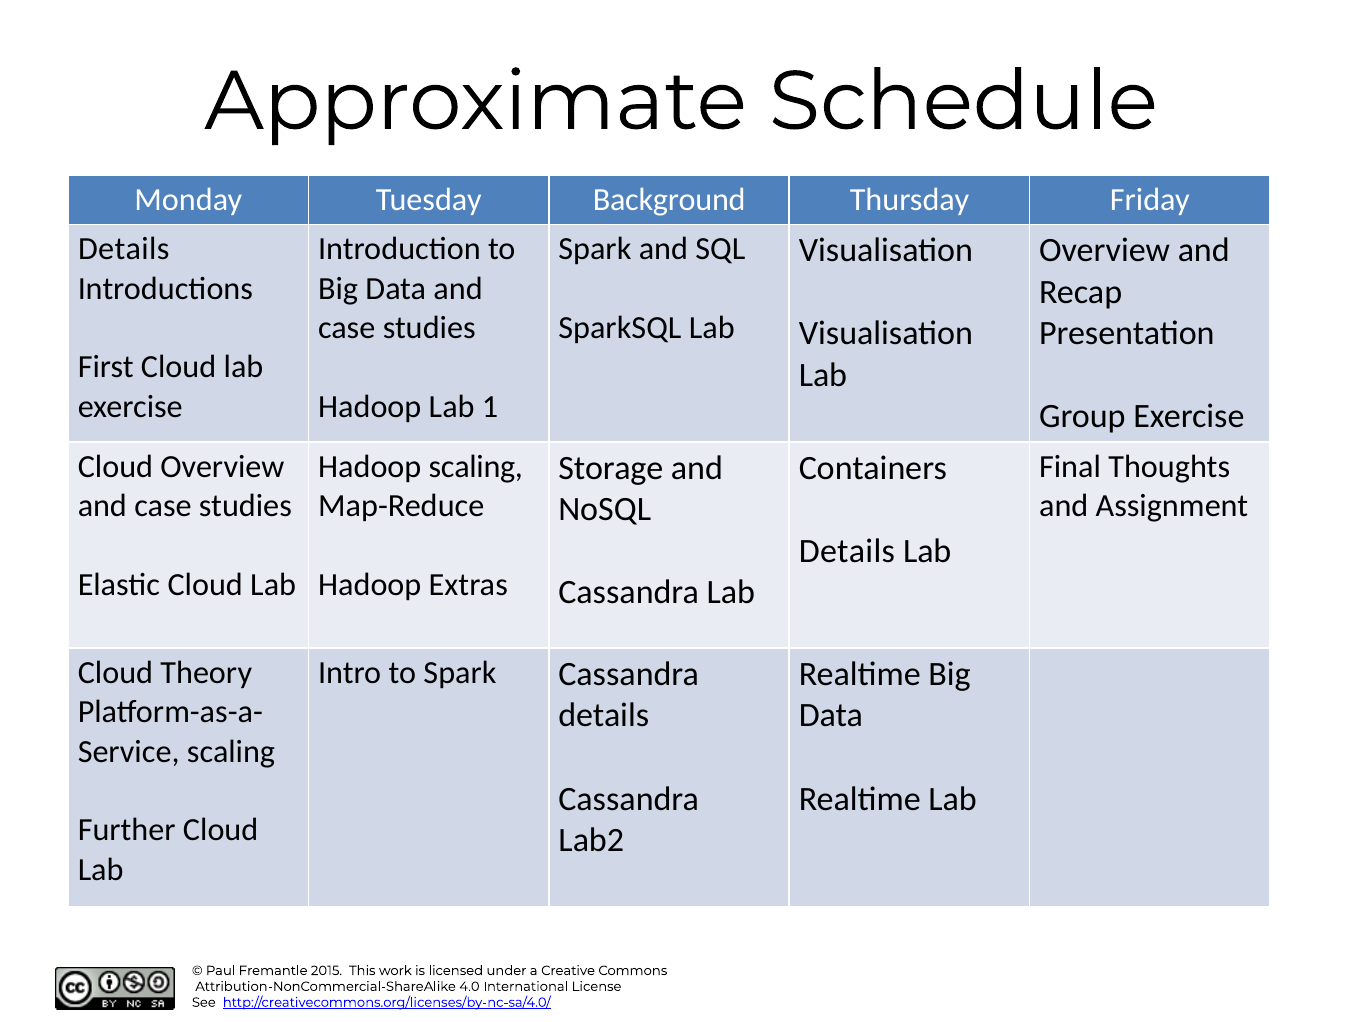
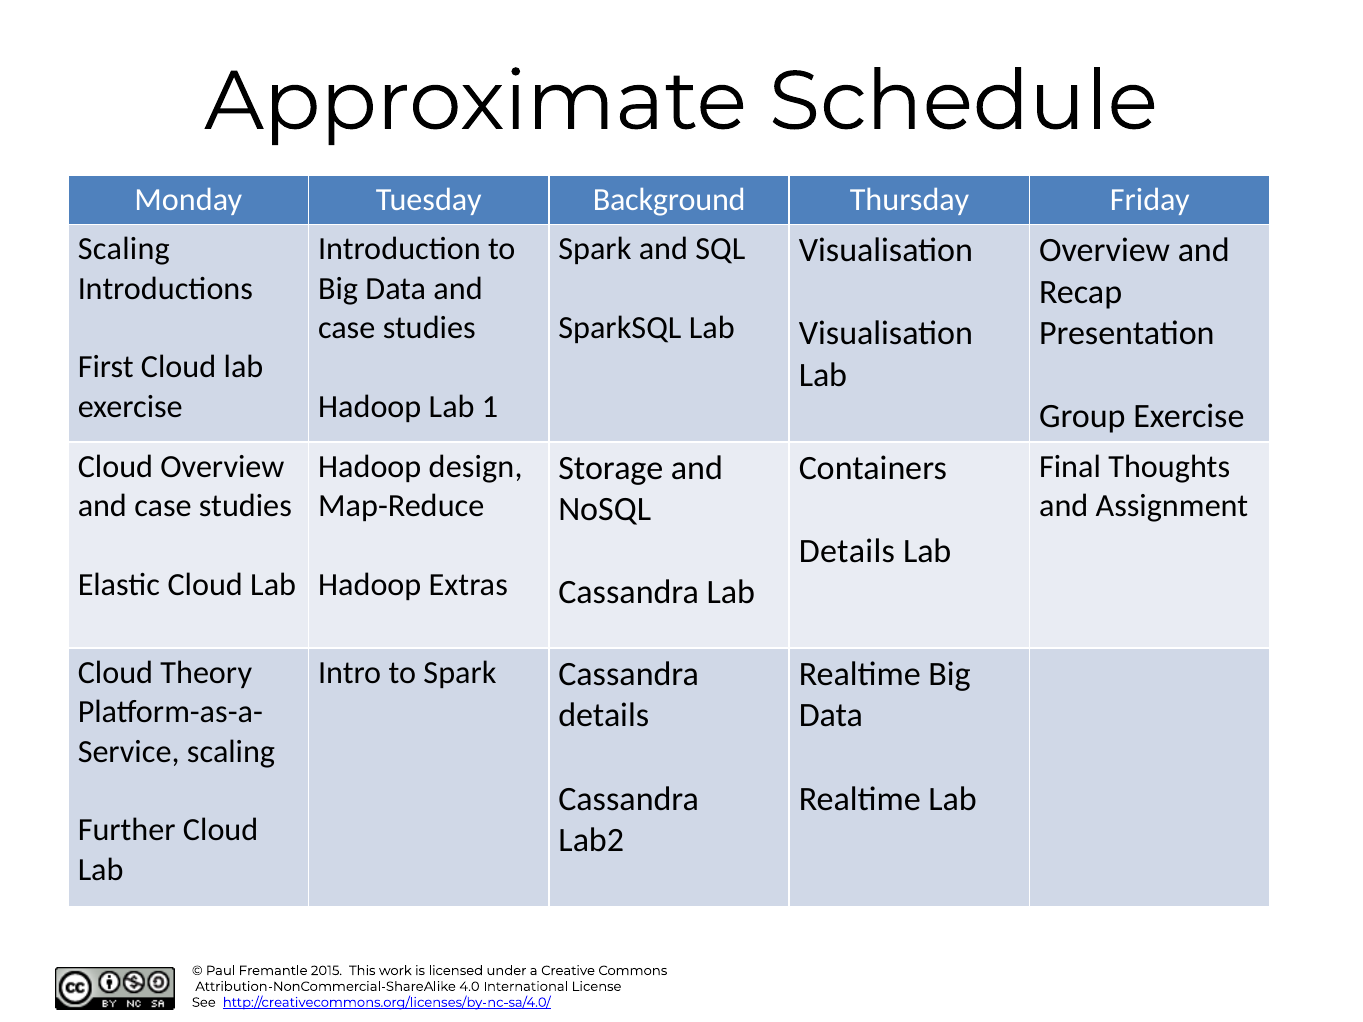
Details: Details -> Scaling (124, 249)
Hadoop scaling: scaling -> design (476, 467)
